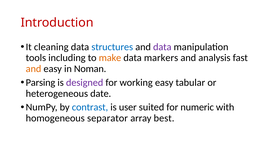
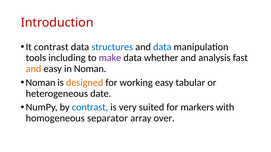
It cleaning: cleaning -> contrast (51, 47)
data colour: purple -> blue (162, 47)
make colour: orange -> purple (110, 58)
markers: markers -> whether (161, 58)
Parsing: Parsing -> Noman (40, 83)
designed colour: purple -> orange (85, 83)
user: user -> very (128, 108)
numeric: numeric -> markers (197, 108)
best: best -> over (164, 119)
